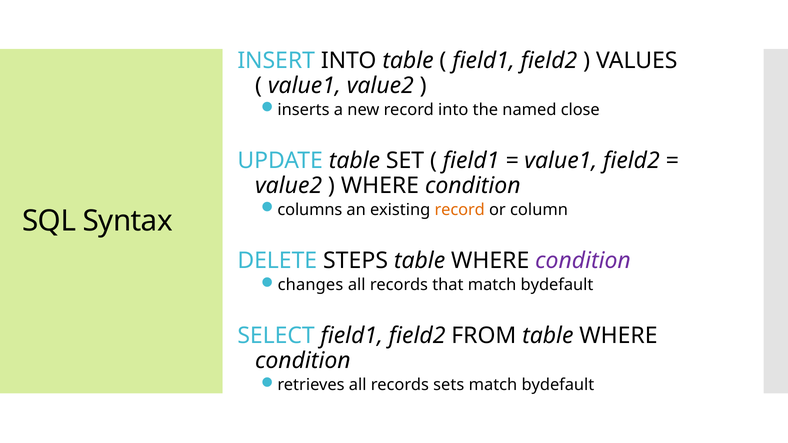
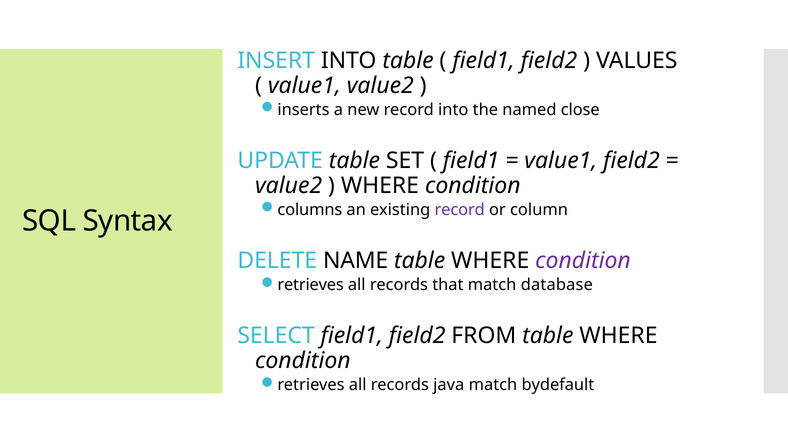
record colour: orange -> purple (460, 210)
STEPS: STEPS -> NAME (356, 261)
changes: changes -> retrieves (311, 285)
that match bydefault: bydefault -> database (557, 285)
sets: sets -> java (449, 385)
